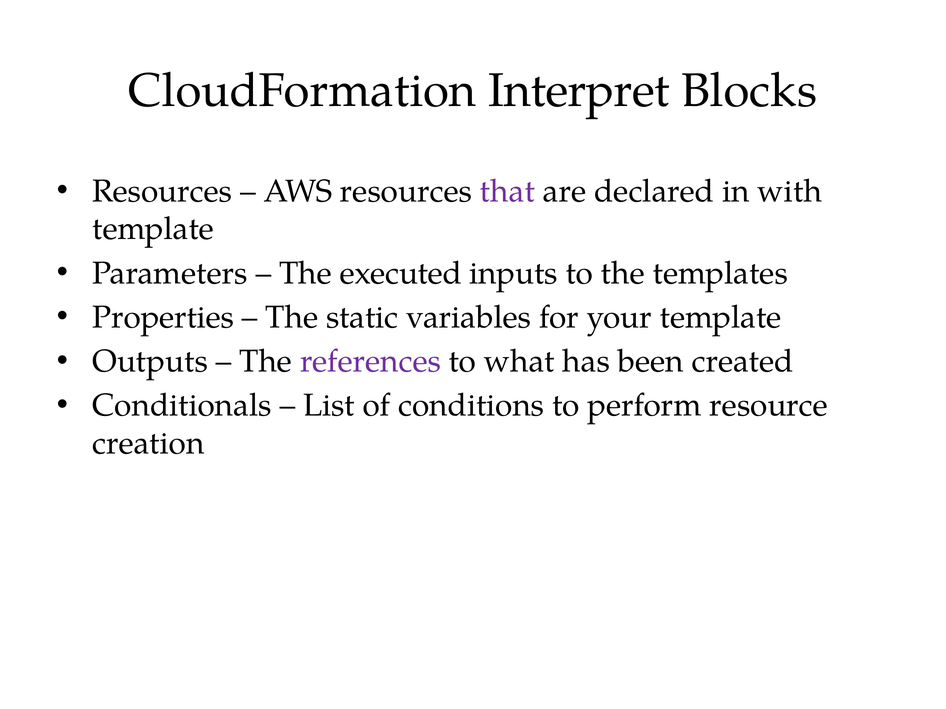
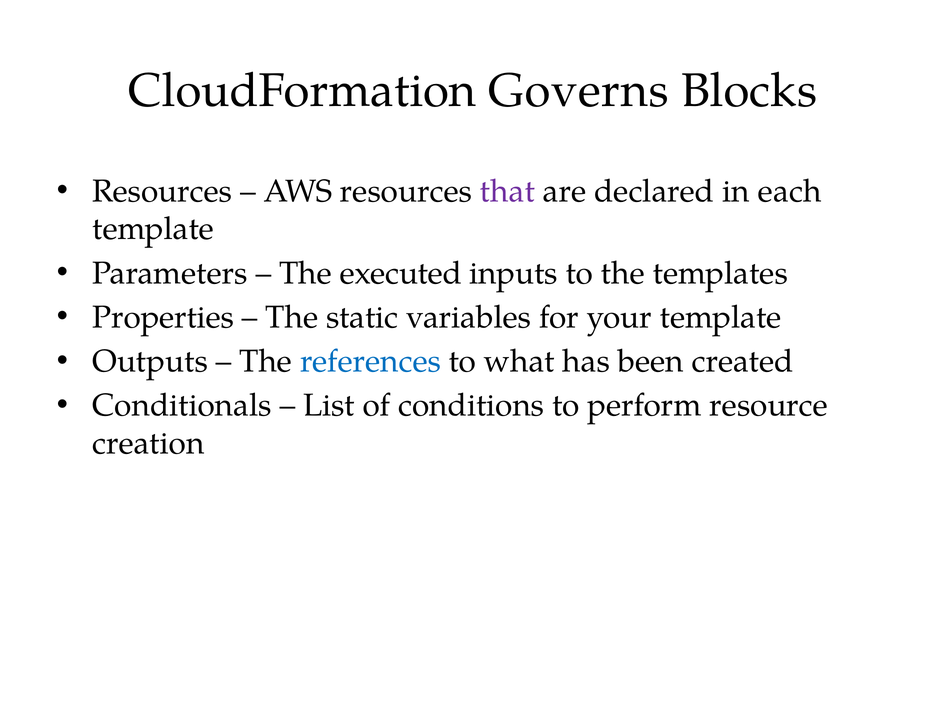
Interpret: Interpret -> Governs (578, 91)
with: with -> each (790, 191)
references colour: purple -> blue (371, 362)
